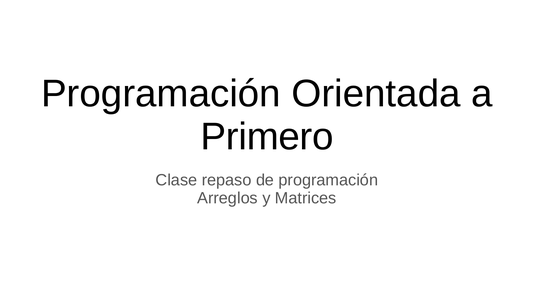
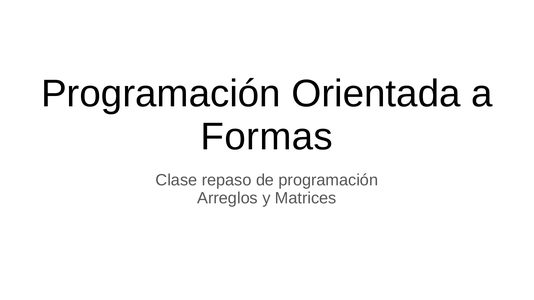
Primero: Primero -> Formas (267, 137)
